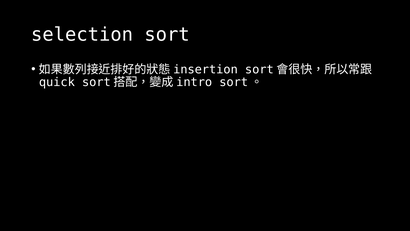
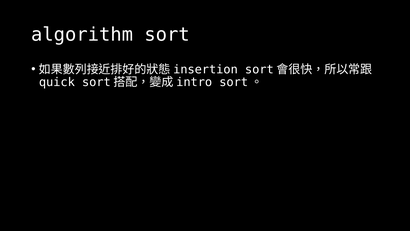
selection: selection -> algorithm (82, 34)
